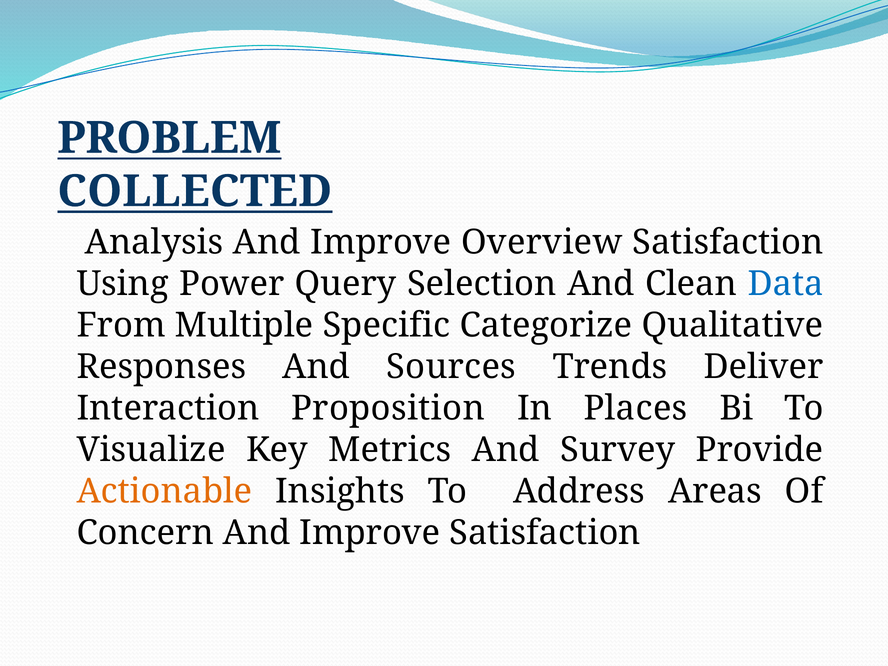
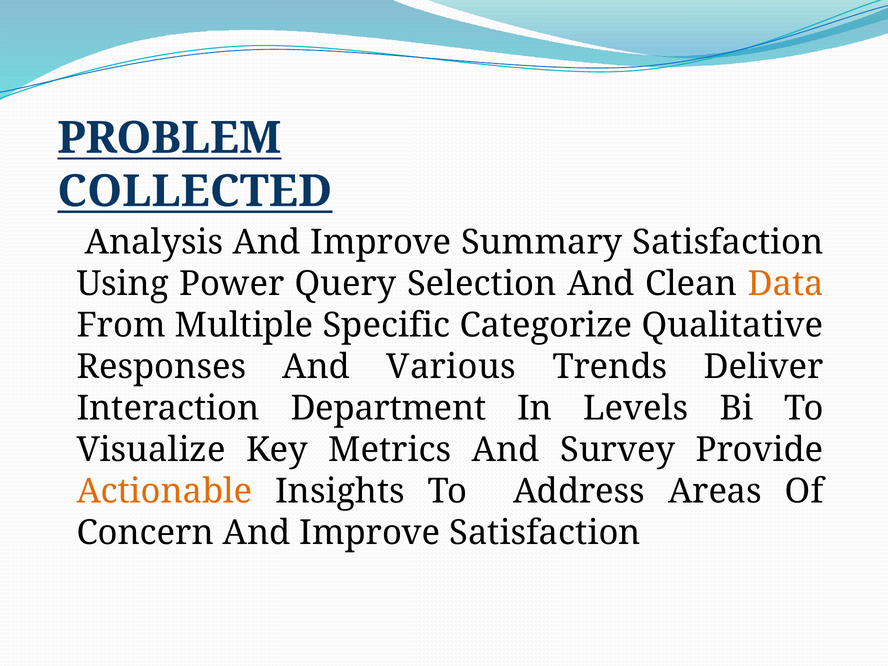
Overview: Overview -> Summary (542, 243)
Data colour: blue -> orange (786, 284)
Sources: Sources -> Various (451, 367)
Proposition: Proposition -> Department (388, 408)
Places: Places -> Levels (636, 408)
